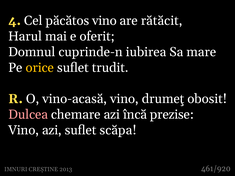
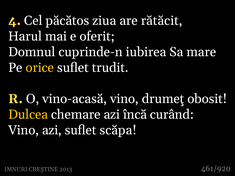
păcătos vino: vino -> ziua (104, 21)
Dulcea colour: pink -> yellow (28, 115)
prezise: prezise -> curând (172, 115)
